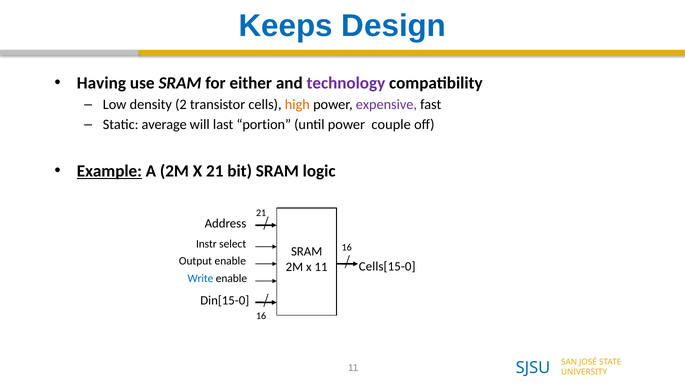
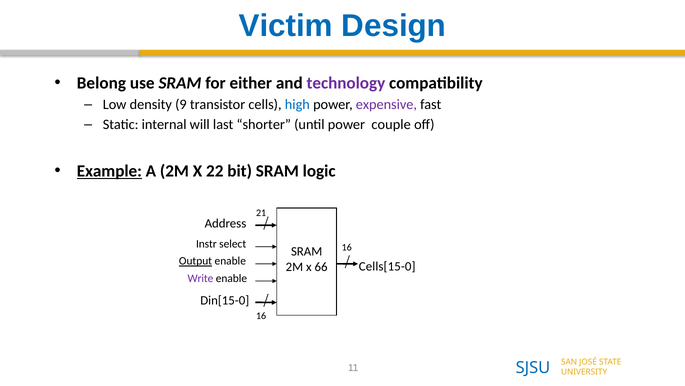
Keeps: Keeps -> Victim (286, 26)
Having: Having -> Belong (101, 83)
2: 2 -> 9 (181, 105)
high colour: orange -> blue (297, 105)
average: average -> internal (164, 124)
portion: portion -> shorter (264, 124)
X 21: 21 -> 22 (215, 171)
Output underline: none -> present (196, 261)
x 11: 11 -> 66 (321, 267)
Write colour: blue -> purple (200, 278)
